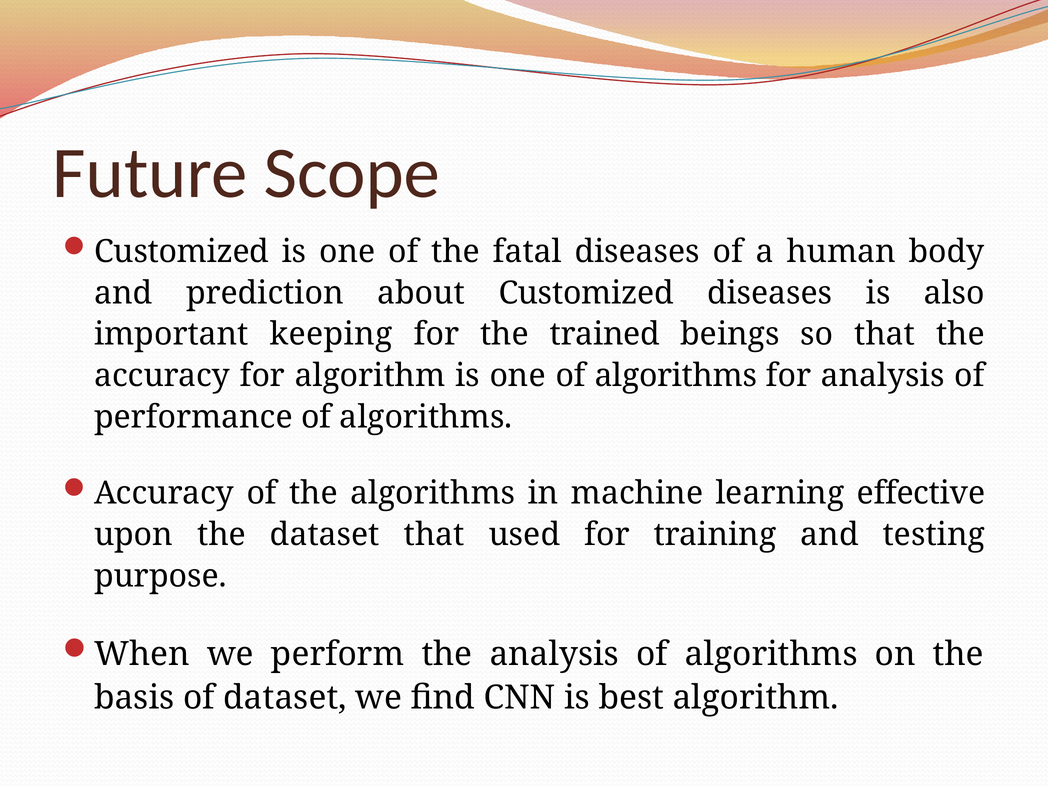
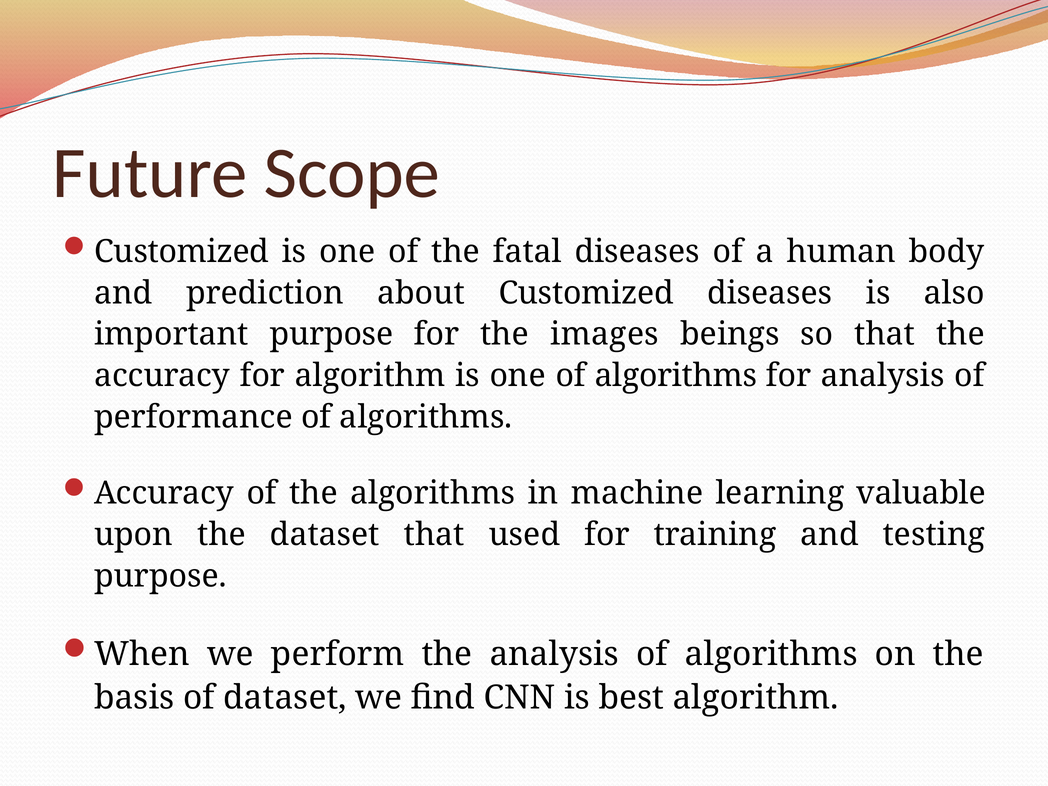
important keeping: keeping -> purpose (331, 334)
trained: trained -> images (604, 334)
effective: effective -> valuable (921, 493)
